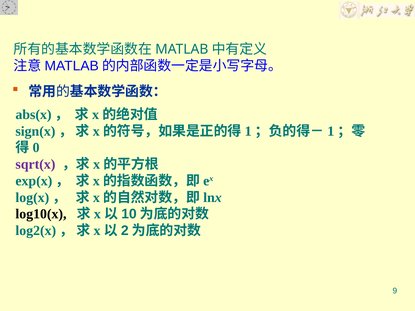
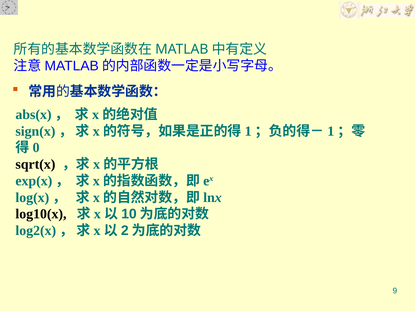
sqrt(x colour: purple -> black (35, 164)
